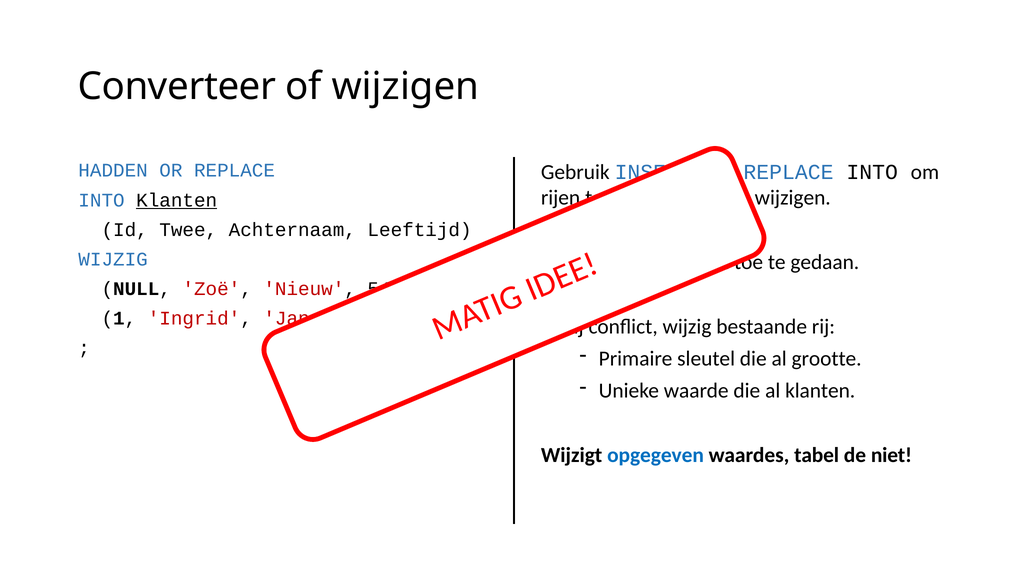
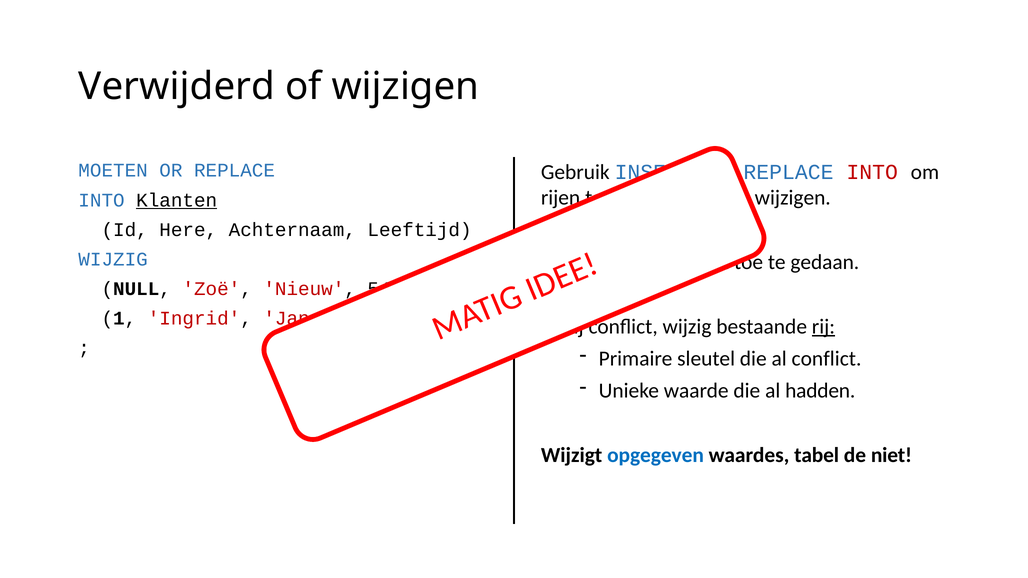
Converteer: Converteer -> Verwijderd (177, 86)
HADDEN: HADDEN -> MOETEN (113, 171)
INTO colour: black -> red (872, 172)
Twee: Twee -> Here (188, 230)
rij underline: none -> present (823, 327)
al grootte: grootte -> conflict (827, 359)
al klanten: klanten -> hadden (820, 391)
